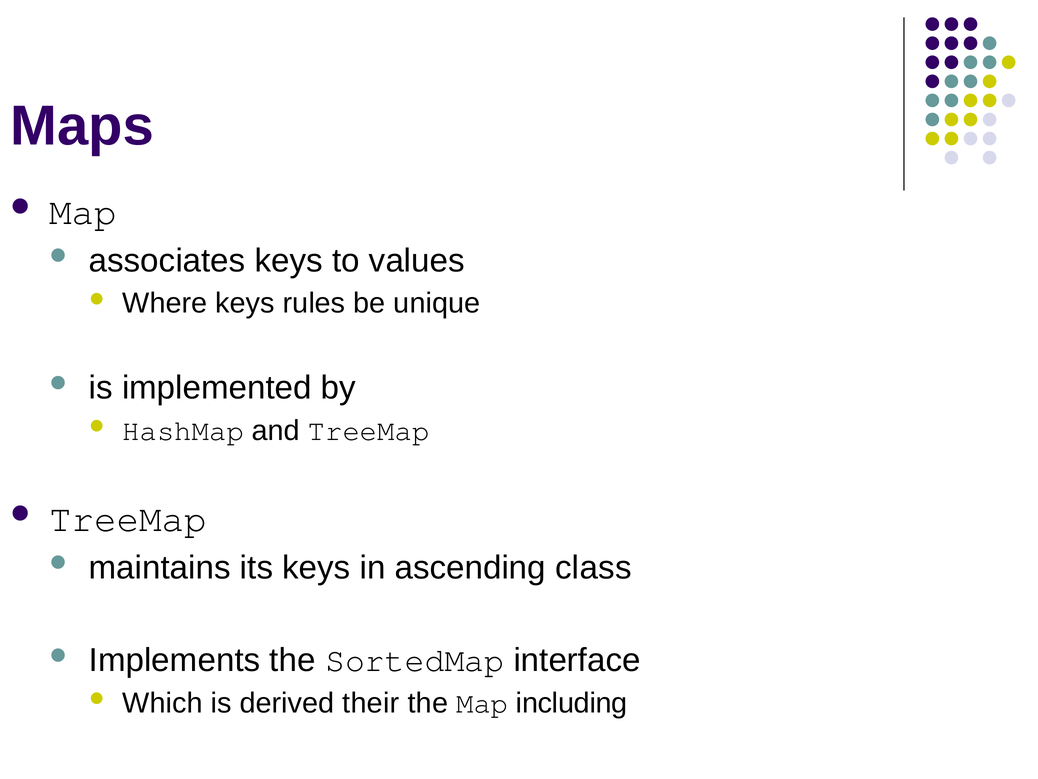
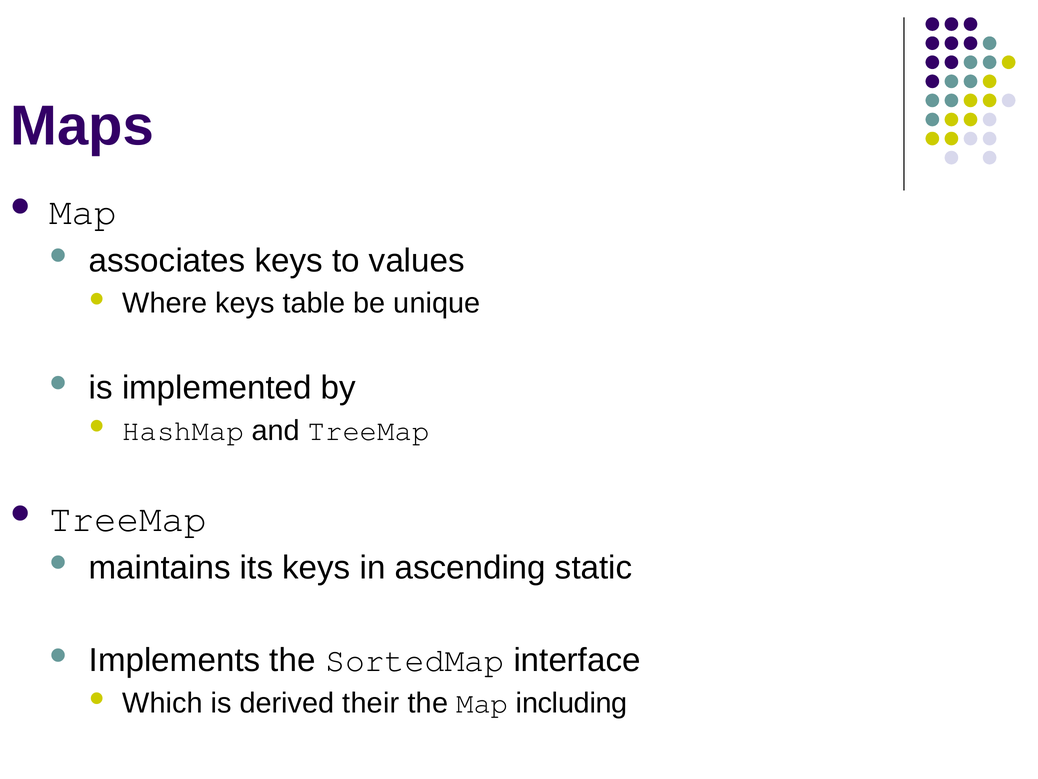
rules: rules -> table (314, 303)
class: class -> static (594, 567)
